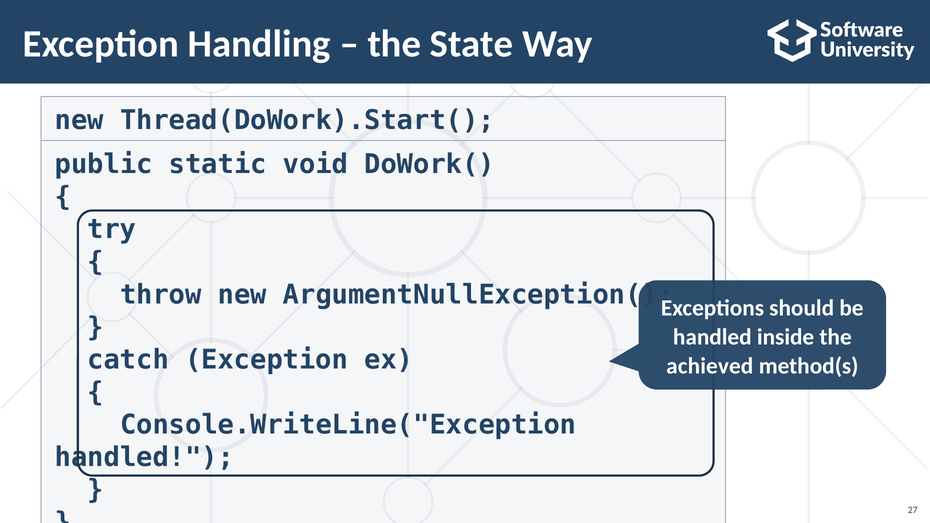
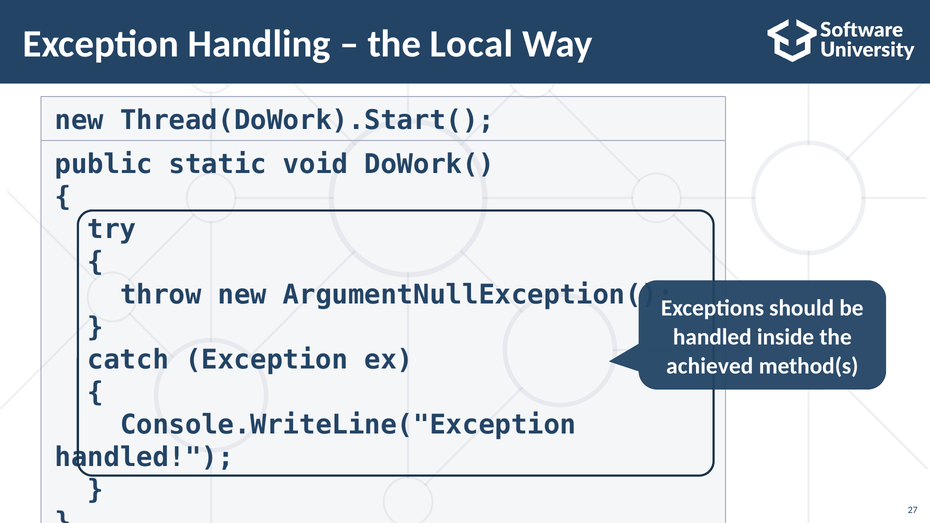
State: State -> Local (471, 44)
